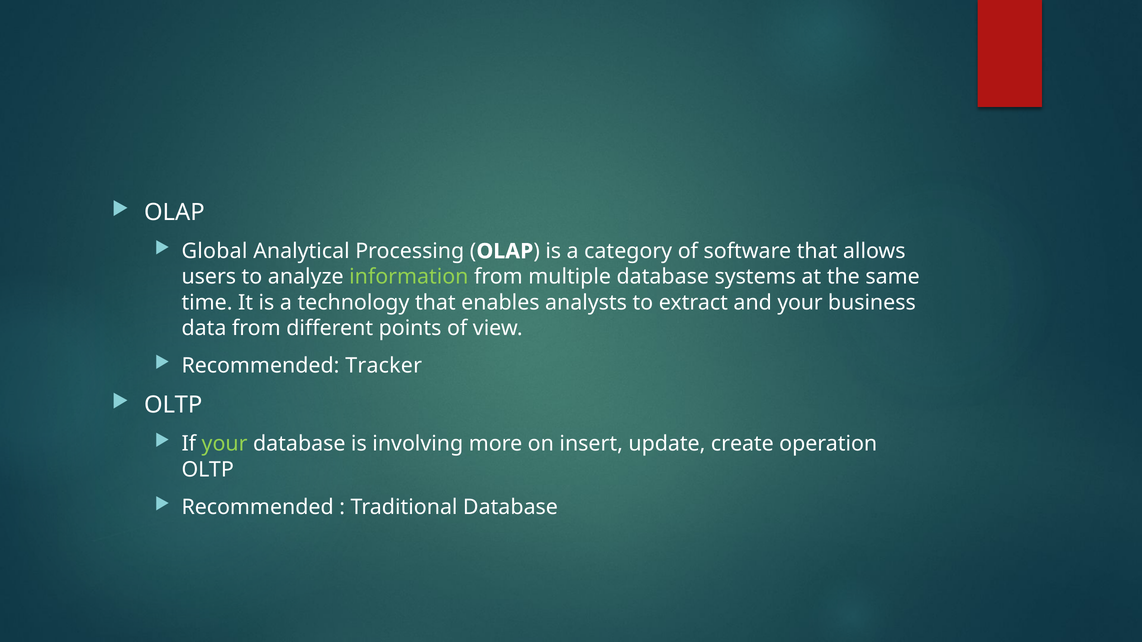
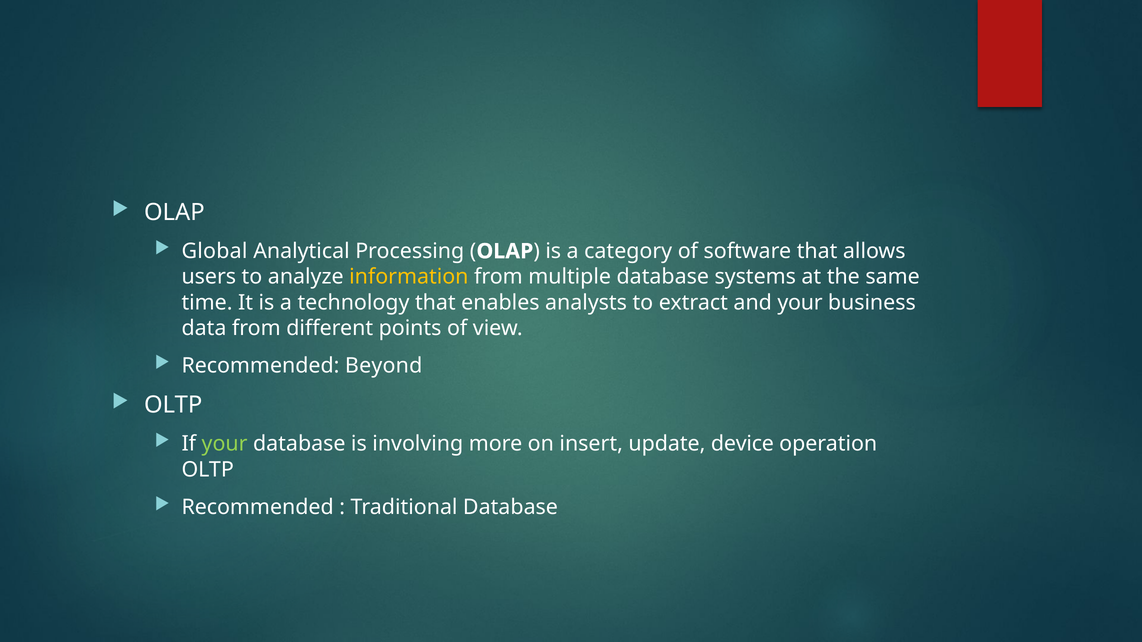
information colour: light green -> yellow (409, 277)
Tracker: Tracker -> Beyond (384, 366)
create: create -> device (742, 444)
